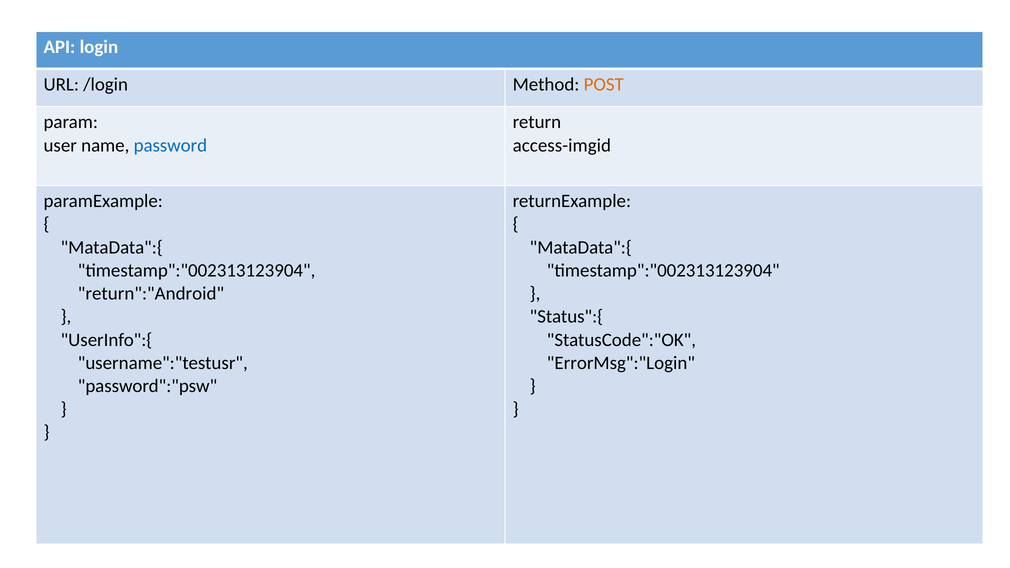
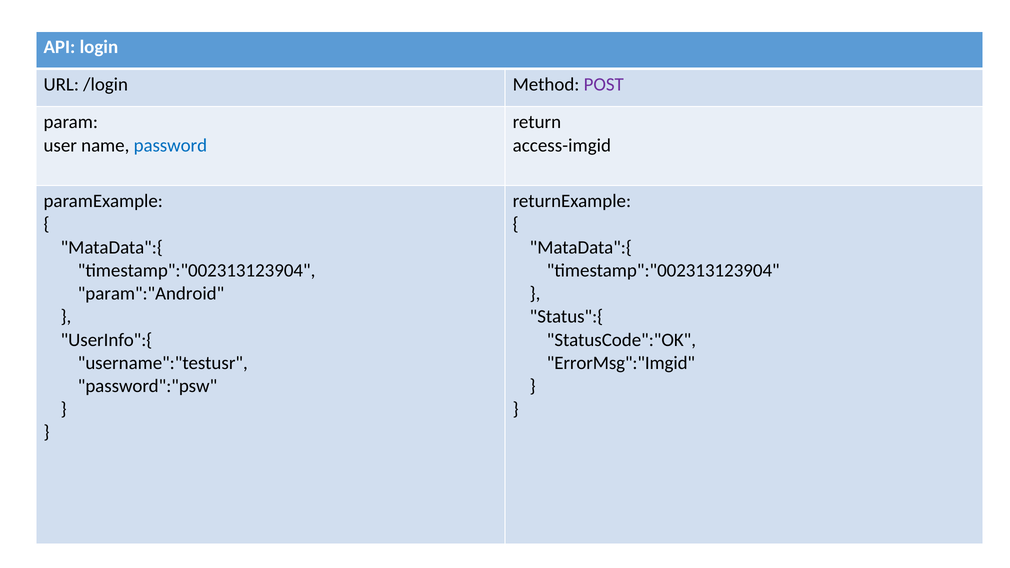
POST colour: orange -> purple (604, 84)
return":"Android: return":"Android -> param":"Android (151, 294)
ErrorMsg":"Login: ErrorMsg":"Login -> ErrorMsg":"Imgid (621, 363)
